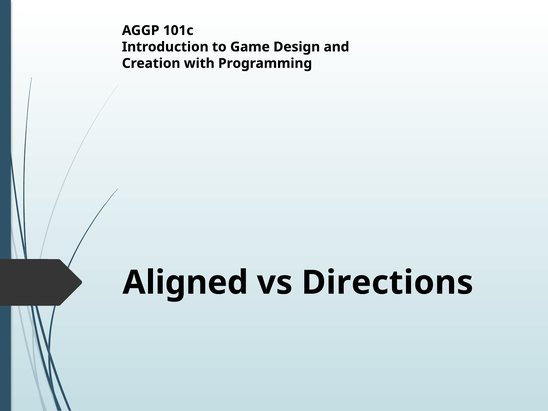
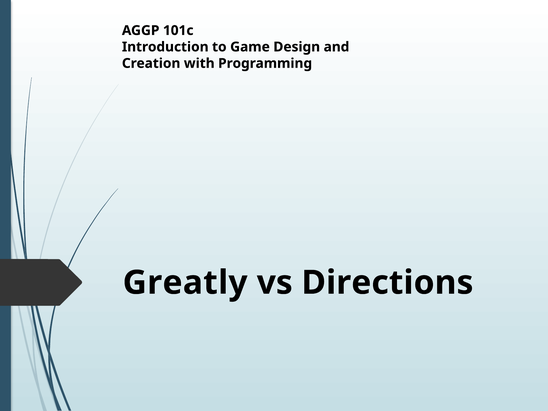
Aligned: Aligned -> Greatly (185, 283)
